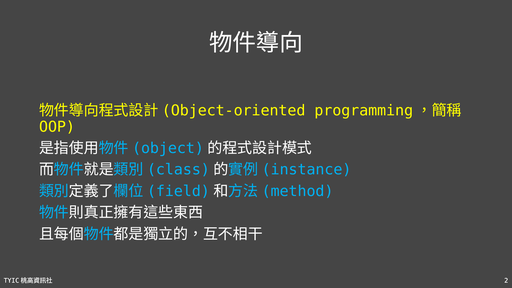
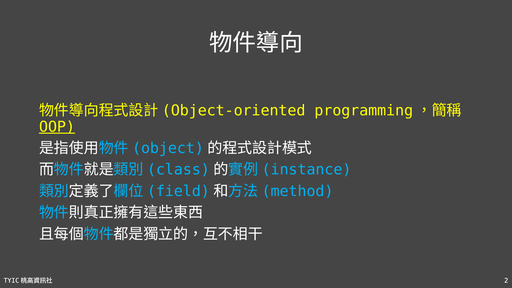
OOP underline: none -> present (57, 127)
